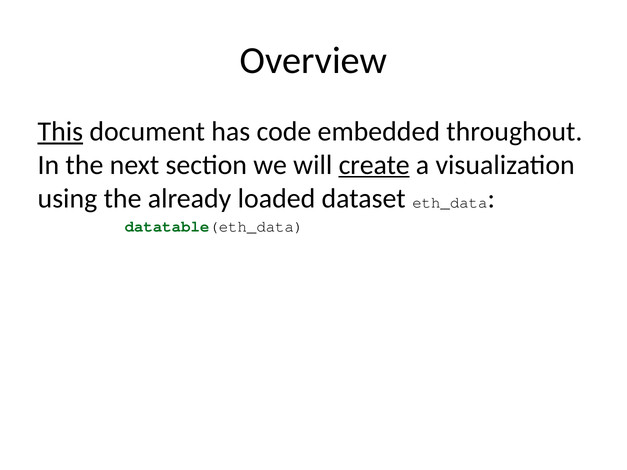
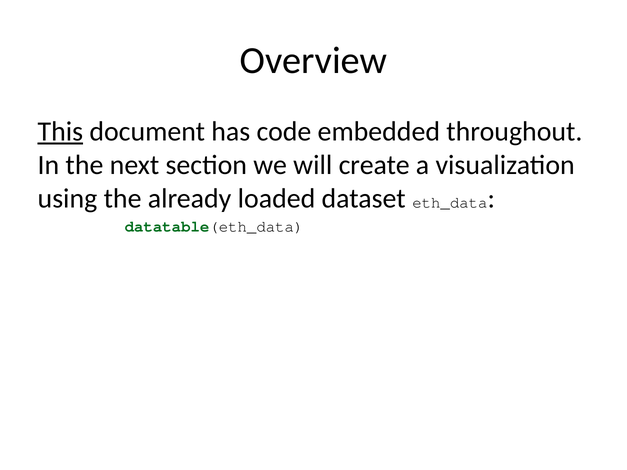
create underline: present -> none (374, 165)
